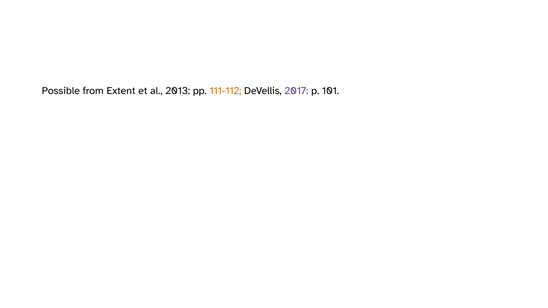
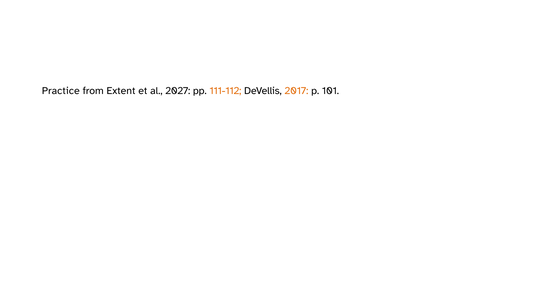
Possible: Possible -> Practice (61, 91)
2013: 2013 -> 2027 (178, 91)
2017 colour: purple -> orange (296, 91)
